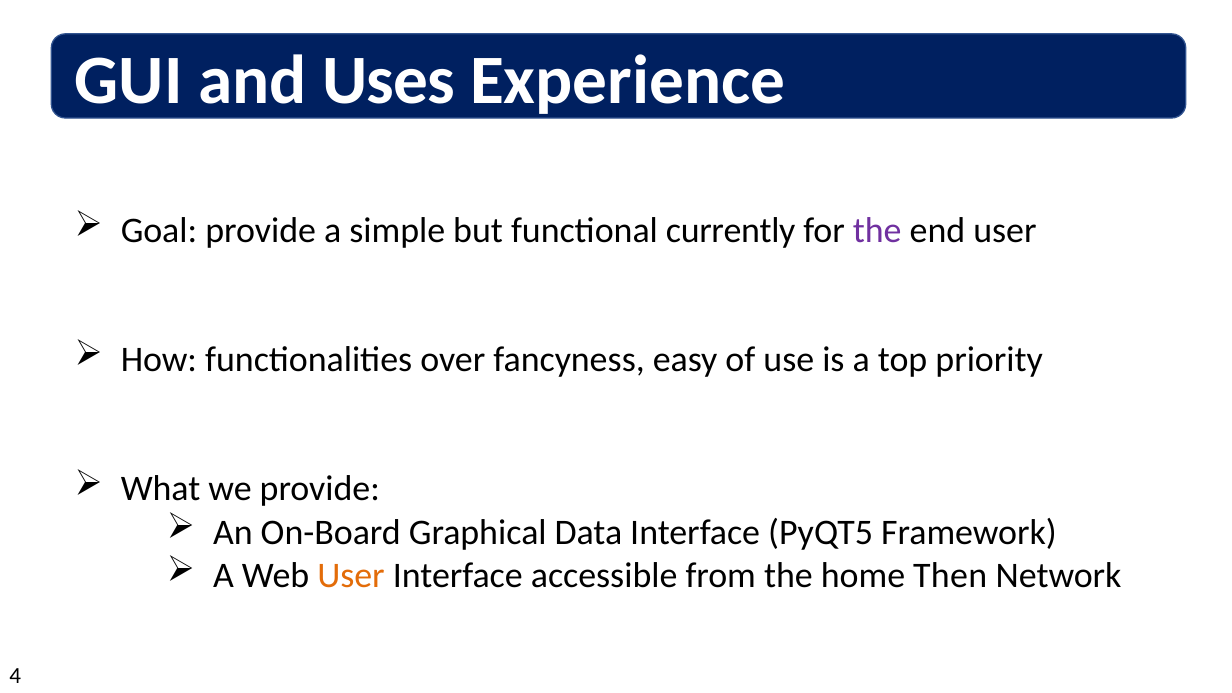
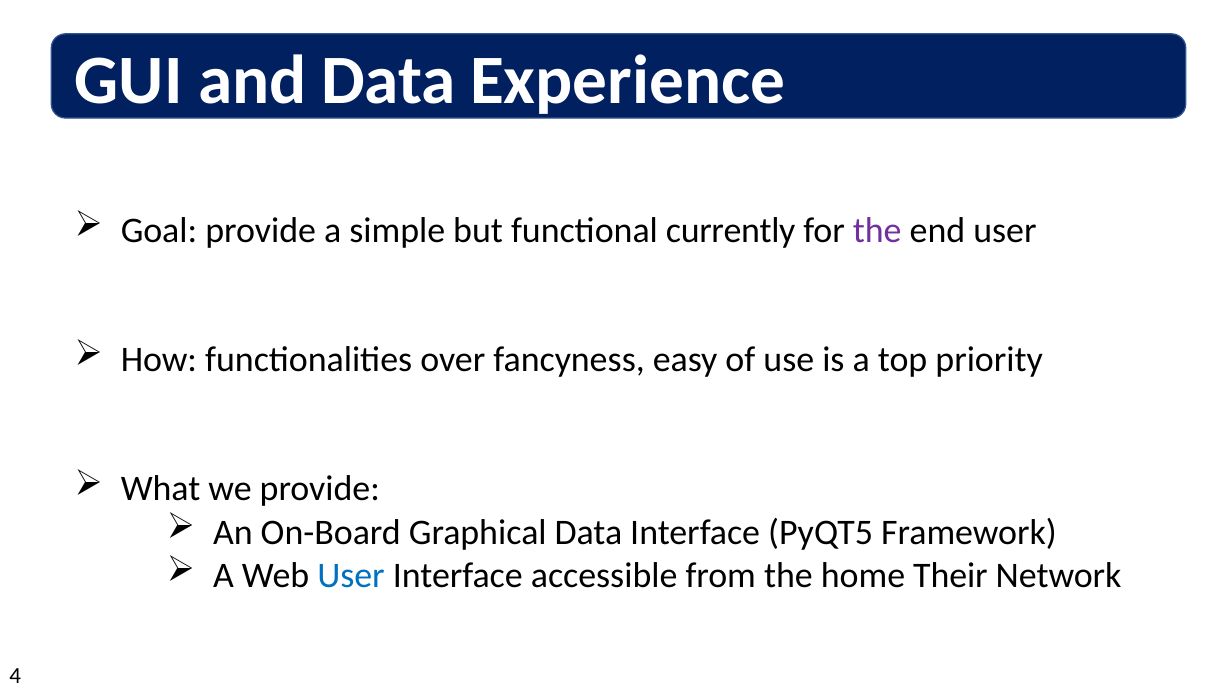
and Uses: Uses -> Data (389, 80)
User colour: orange -> blue (351, 575)
Then: Then -> Their (950, 575)
